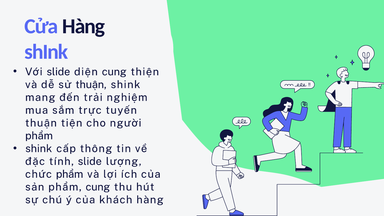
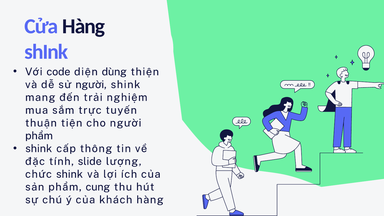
Với slide: slide -> code (58, 72)
diện cung: cung -> dùng (114, 72)
sử thuận: thuận -> người (91, 85)
phẩm: phẩm -> shink (69, 174)
